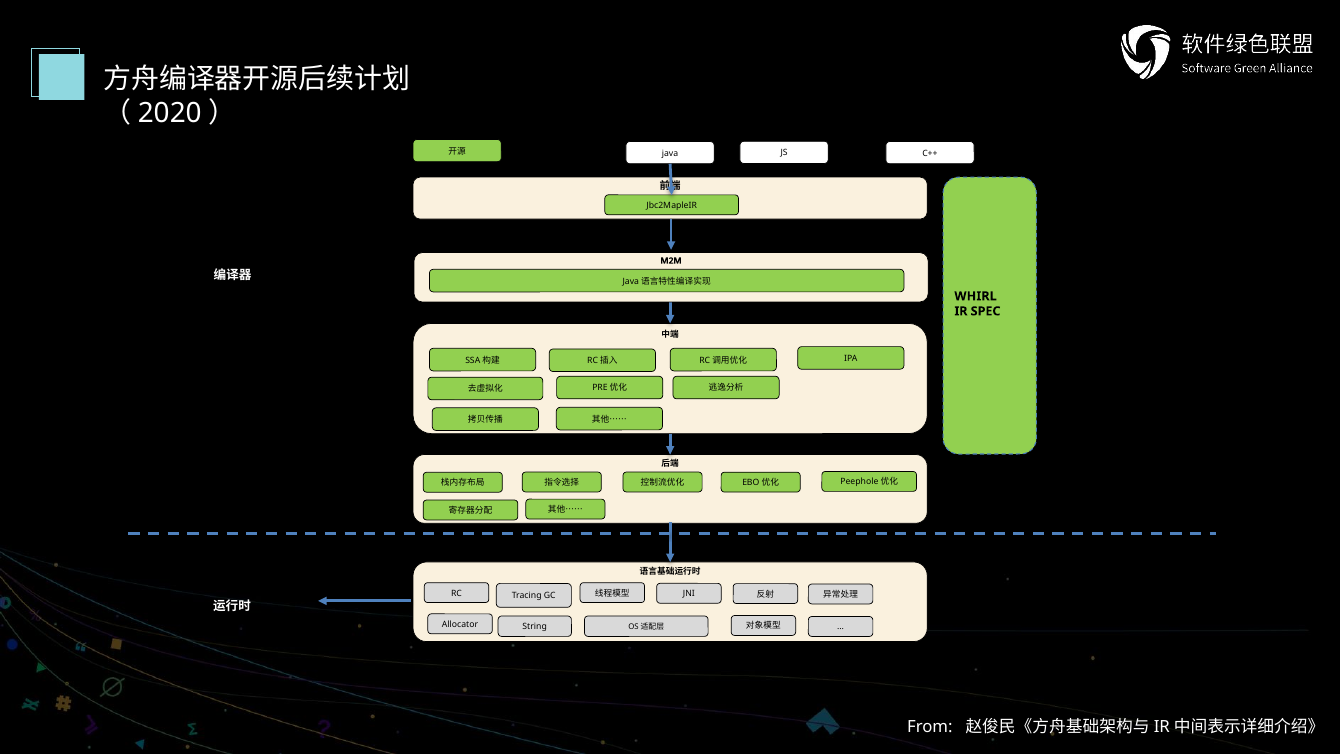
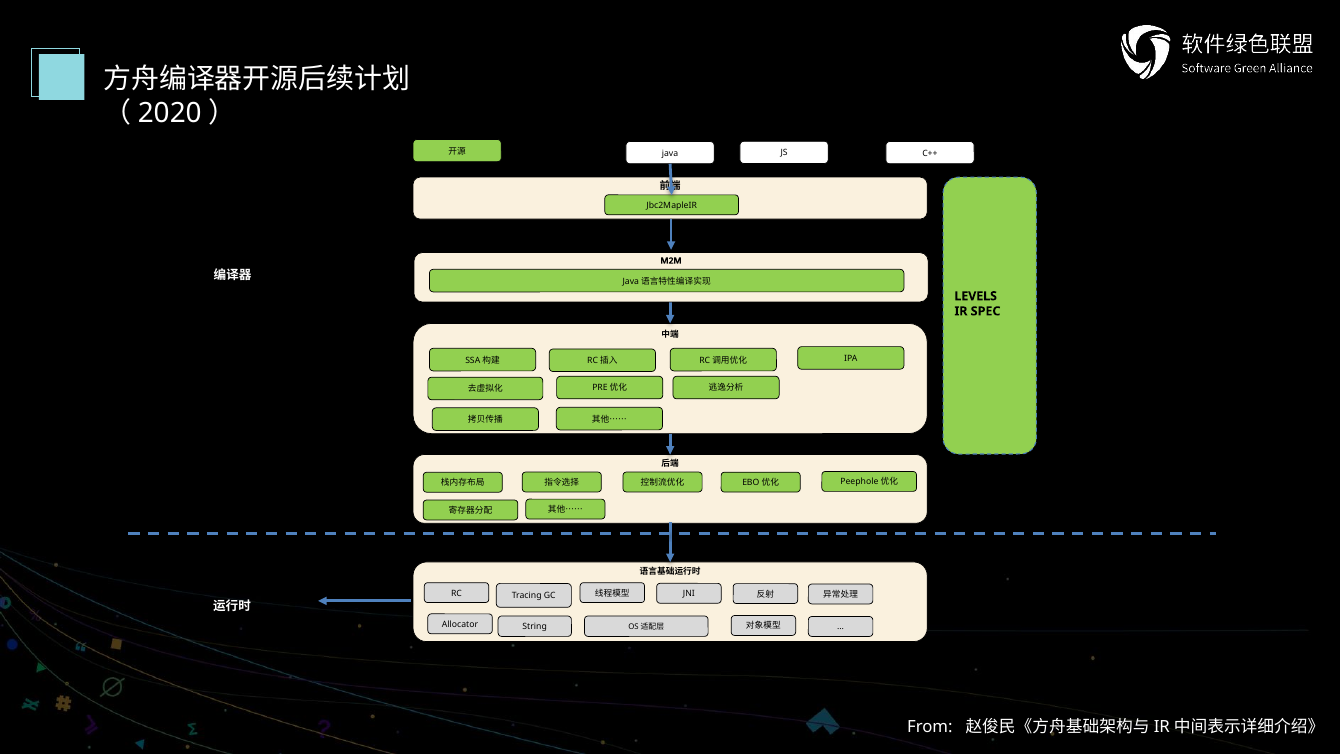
WHIRL: WHIRL -> LEVELS (976, 296)
